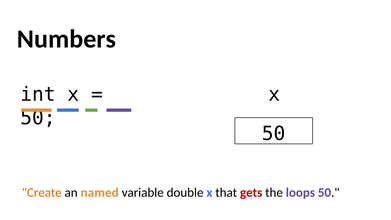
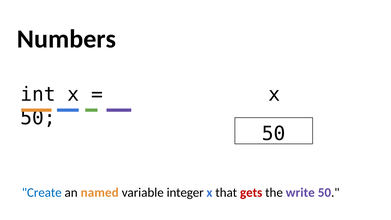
Create colour: orange -> blue (42, 193)
double: double -> integer (185, 193)
loops: loops -> write (300, 193)
